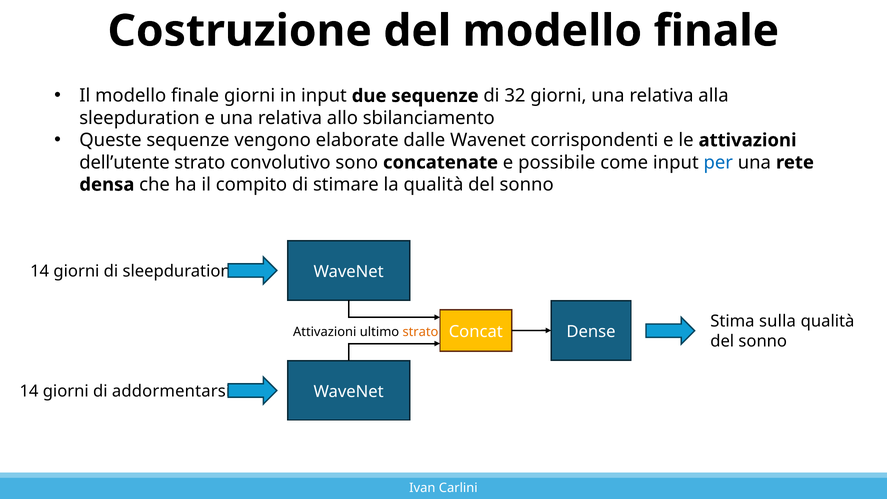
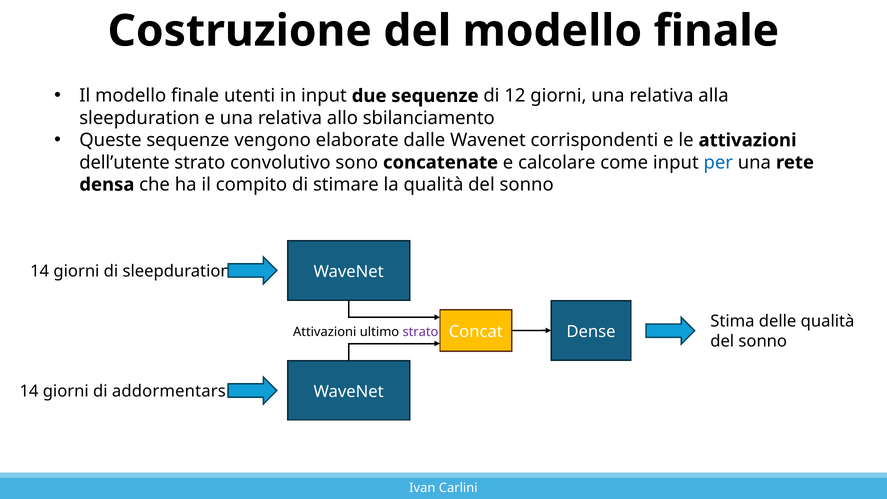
finale giorni: giorni -> utenti (250, 96)
32: 32 -> 12 (515, 96)
possibile: possibile -> calcolare (557, 162)
sulla: sulla -> delle (778, 321)
strato colour: orange -> purple (420, 332)
